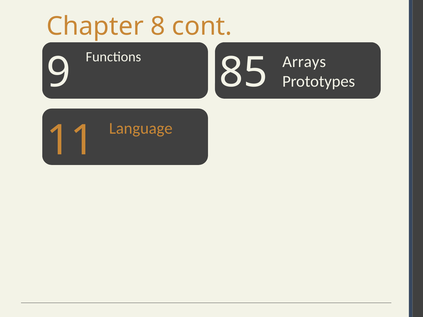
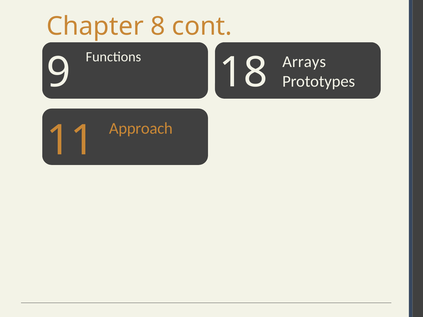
85: 85 -> 18 (243, 73)
Language: Language -> Approach (141, 128)
